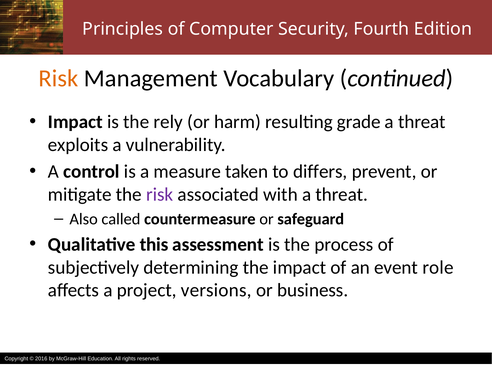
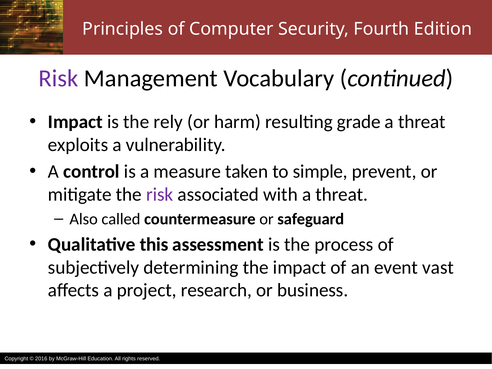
Risk colour: orange -> purple (59, 78)
differs: differs -> simple (320, 172)
role: role -> vast (438, 267)
versions: versions -> research (216, 290)
